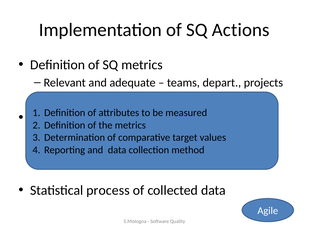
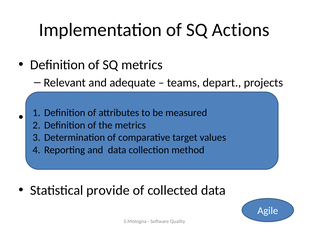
Statistical process: process -> provide (108, 190)
